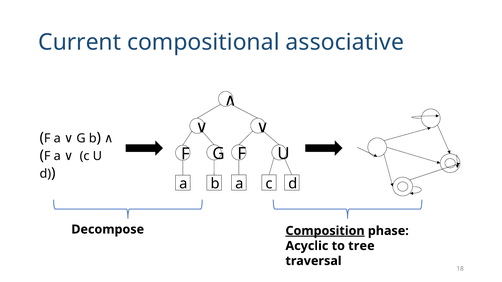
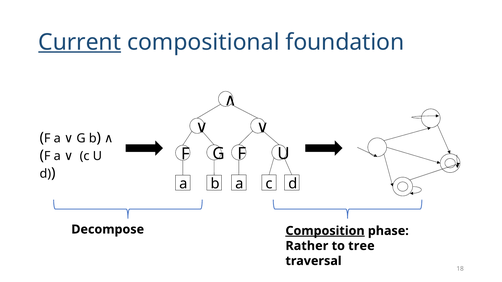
Current underline: none -> present (80, 42)
associative: associative -> foundation (345, 42)
Acyclic: Acyclic -> Rather (307, 246)
